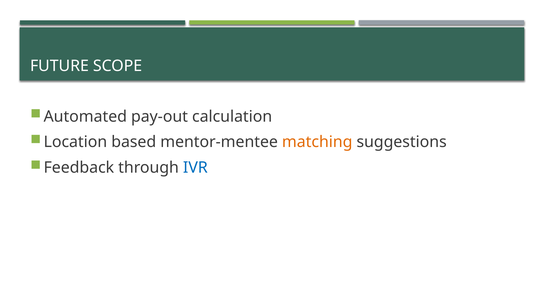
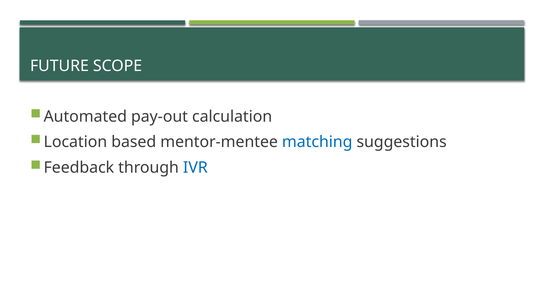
matching colour: orange -> blue (317, 142)
